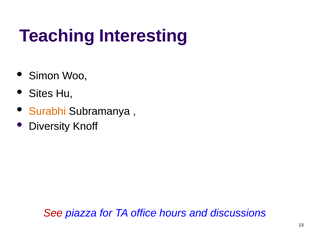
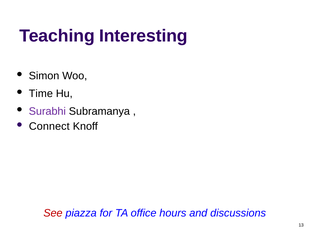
Sites: Sites -> Time (41, 94)
Surabhi colour: orange -> purple (47, 111)
Diversity: Diversity -> Connect (49, 126)
